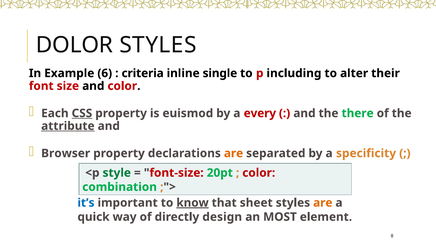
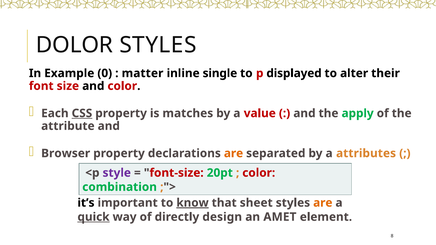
6: 6 -> 0 (105, 73)
criteria: criteria -> matter (143, 73)
including: including -> displayed (294, 73)
euismod: euismod -> matches (188, 113)
every: every -> value (260, 113)
there: there -> apply (358, 113)
attribute underline: present -> none (68, 126)
specificity: specificity -> attributes (366, 153)
style colour: green -> purple (117, 173)
it’s colour: blue -> black (86, 203)
quick underline: none -> present (94, 217)
MOST: MOST -> AMET (280, 217)
